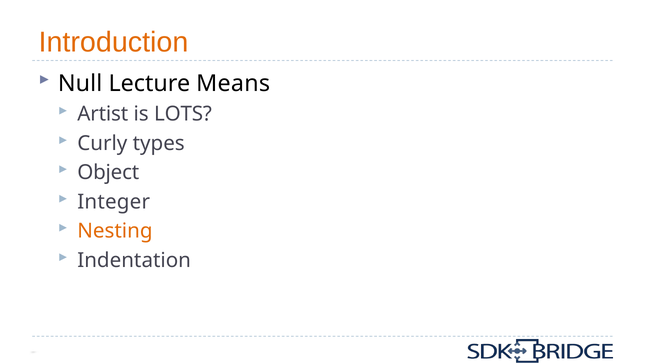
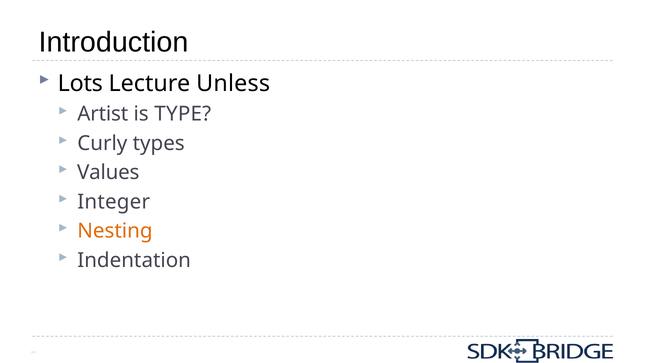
Introduction colour: orange -> black (113, 42)
Null: Null -> Lots (80, 83)
Means: Means -> Unless (233, 83)
LOTS: LOTS -> TYPE (183, 114)
Object: Object -> Values (108, 173)
